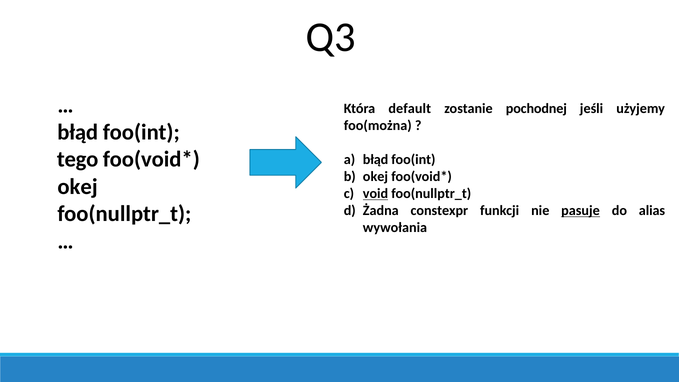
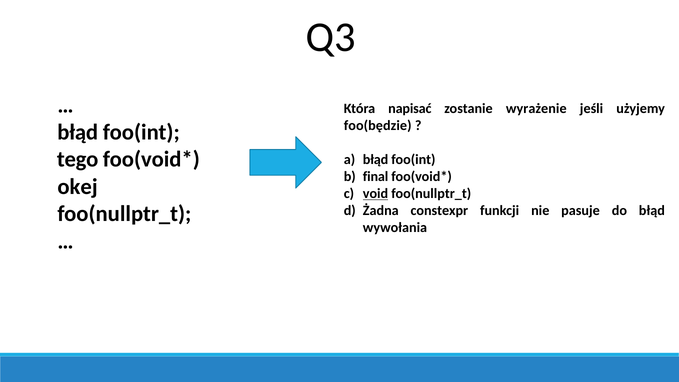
default: default -> napisać (410, 109)
pochodnej: pochodnej -> wyrażenie (536, 109)
foo(można: foo(można -> foo(będzie (378, 126)
okej: okej -> final (376, 177)
pasuje underline: present -> none (581, 211)
do alias: alias -> błąd (652, 211)
